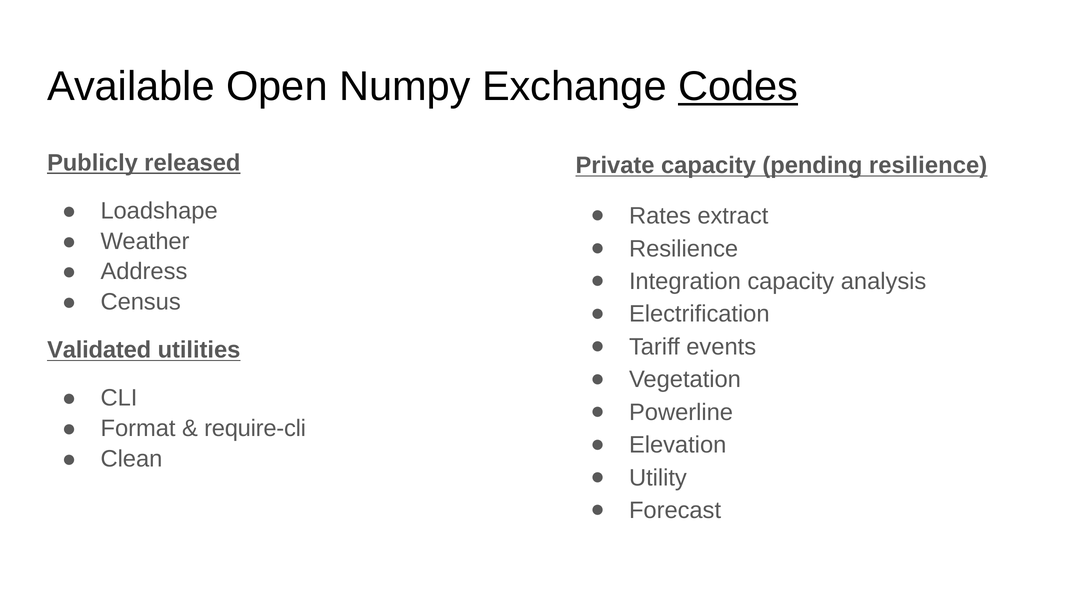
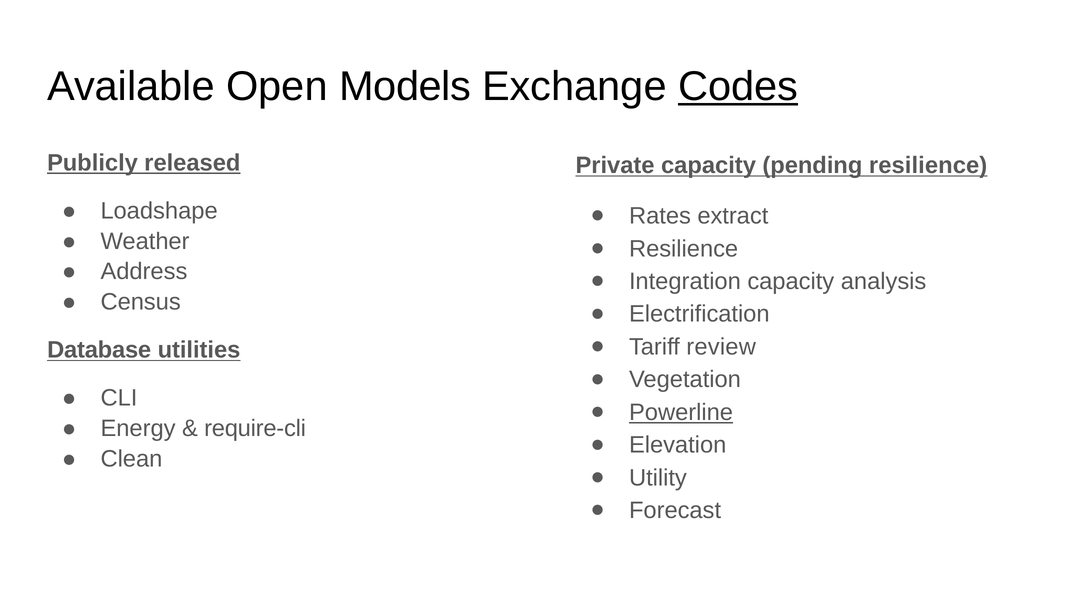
Numpy: Numpy -> Models (405, 87)
events: events -> review (721, 347)
Validated: Validated -> Database (99, 350)
Powerline underline: none -> present (681, 413)
Format: Format -> Energy (138, 429)
